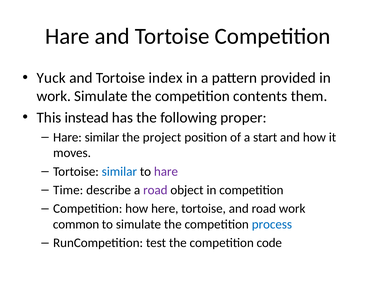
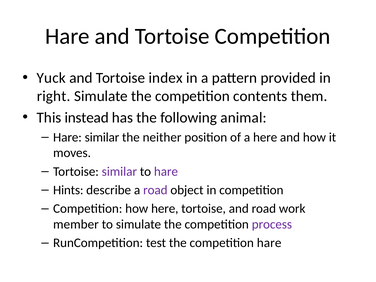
work: work -> right (54, 96)
proper: proper -> animal (244, 118)
project: project -> neither (162, 137)
a start: start -> here (265, 137)
similar colour: blue -> purple (119, 171)
Time: Time -> Hints (68, 190)
common: common -> member (76, 224)
process colour: blue -> purple (272, 224)
competition code: code -> hare (269, 243)
